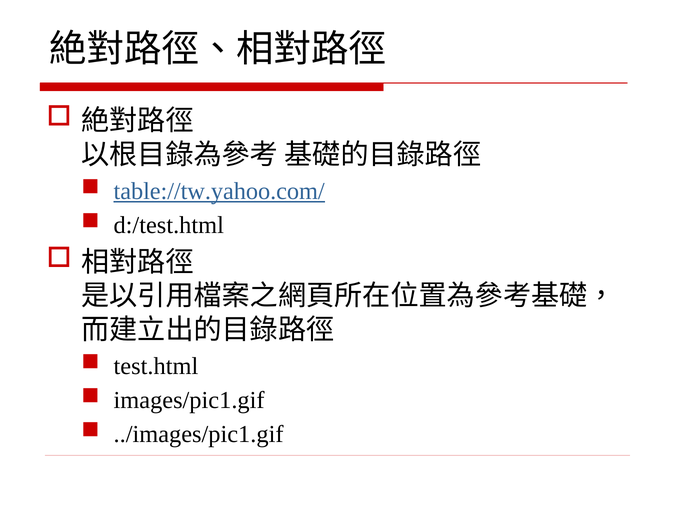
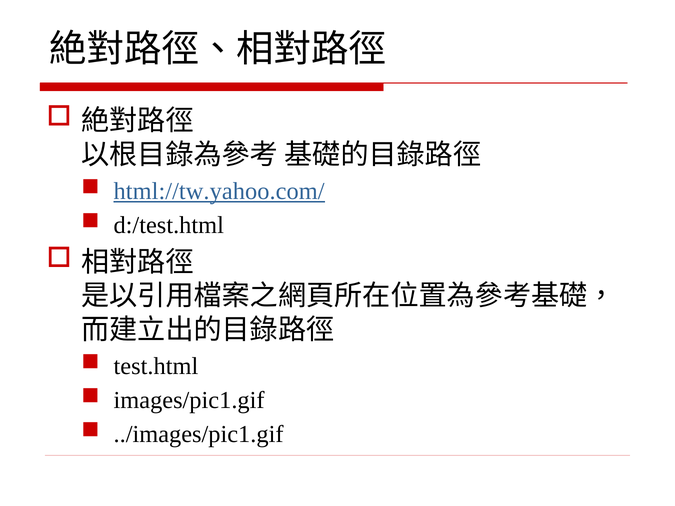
table://tw.yahoo.com/: table://tw.yahoo.com/ -> html://tw.yahoo.com/ (219, 191)
